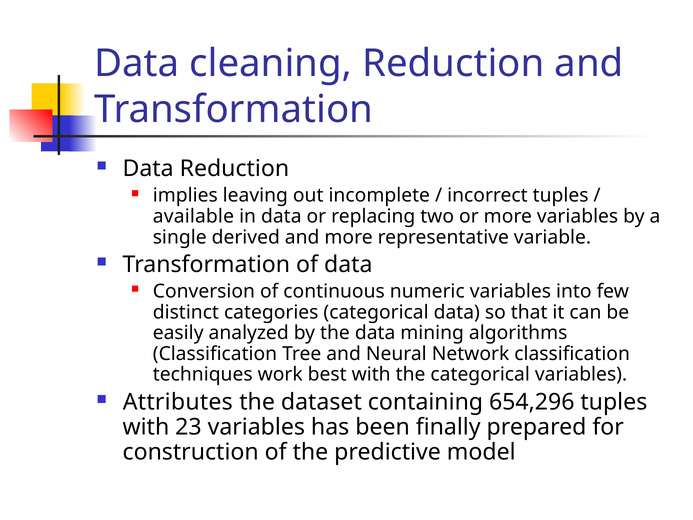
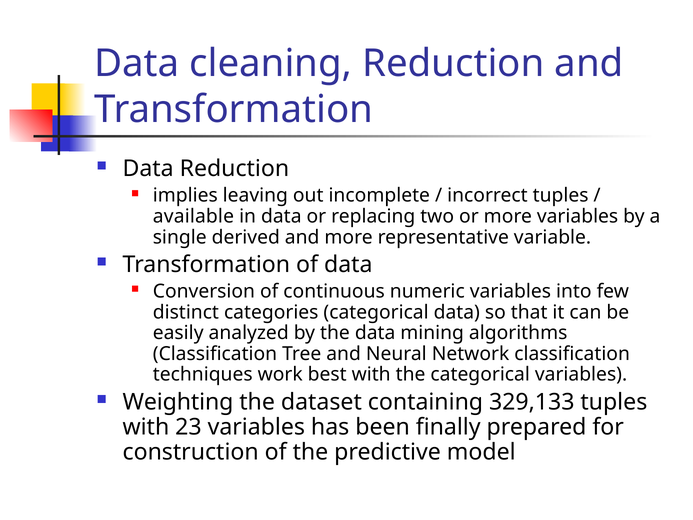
Attributes: Attributes -> Weighting (178, 402)
654,296: 654,296 -> 329,133 (532, 402)
